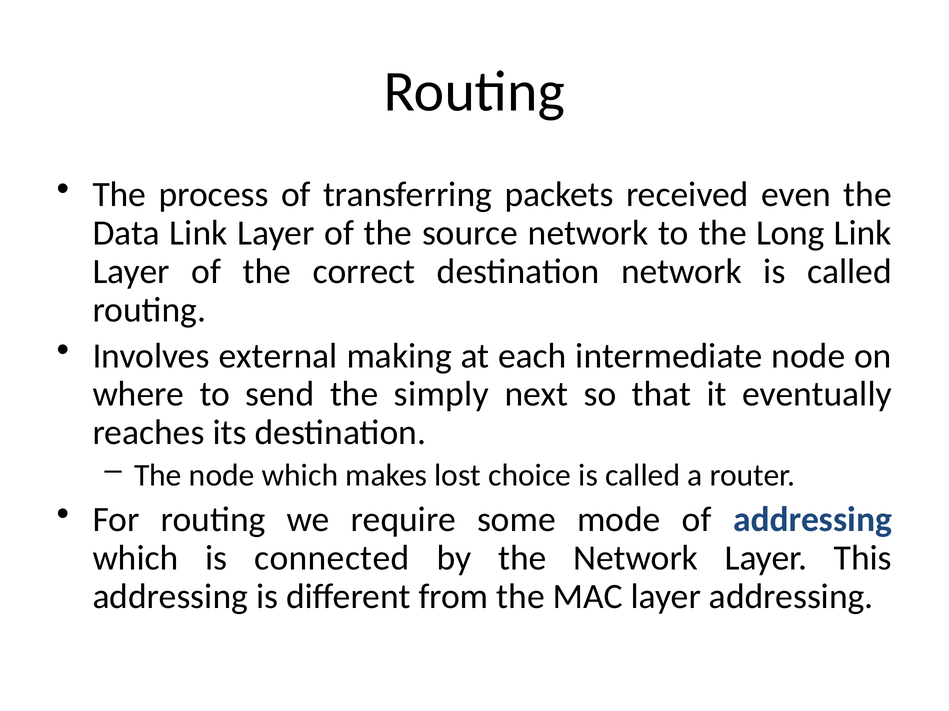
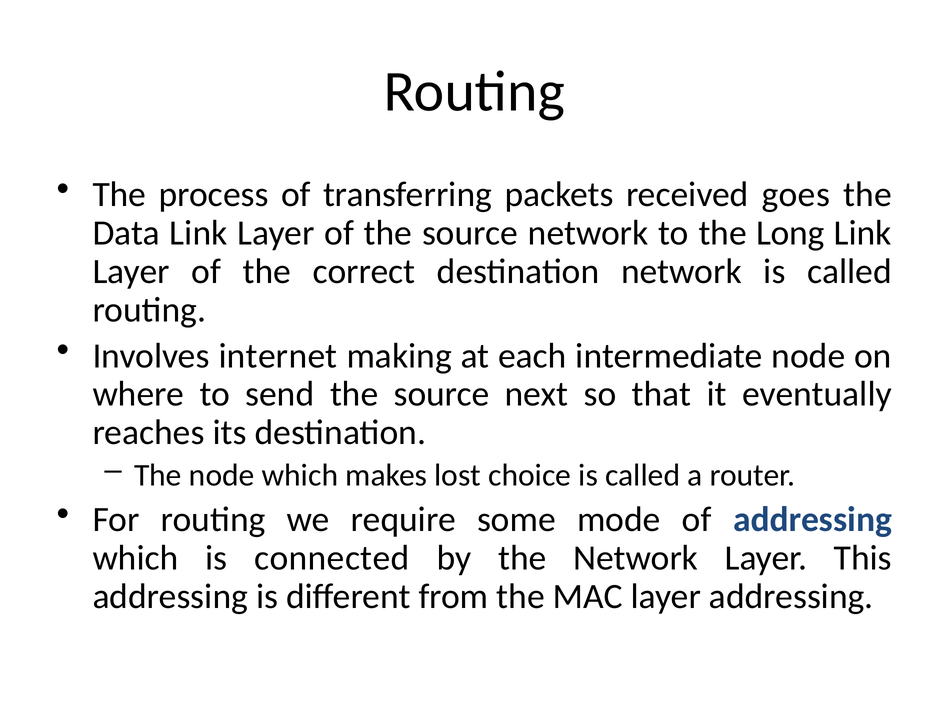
even: even -> goes (796, 195)
external: external -> internet (278, 356)
send the simply: simply -> source (442, 395)
